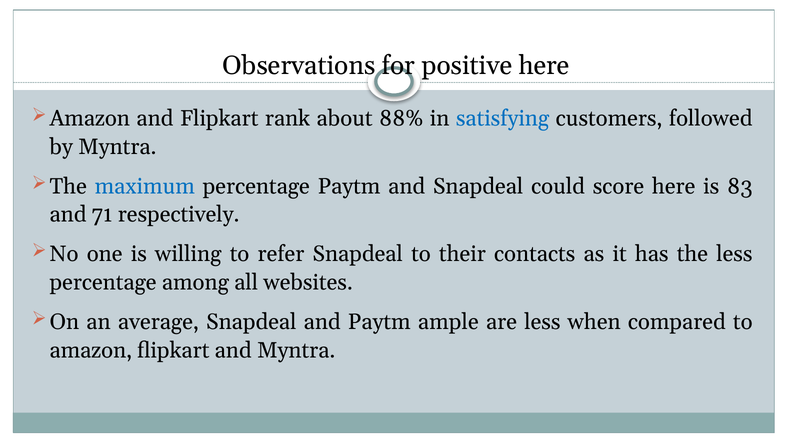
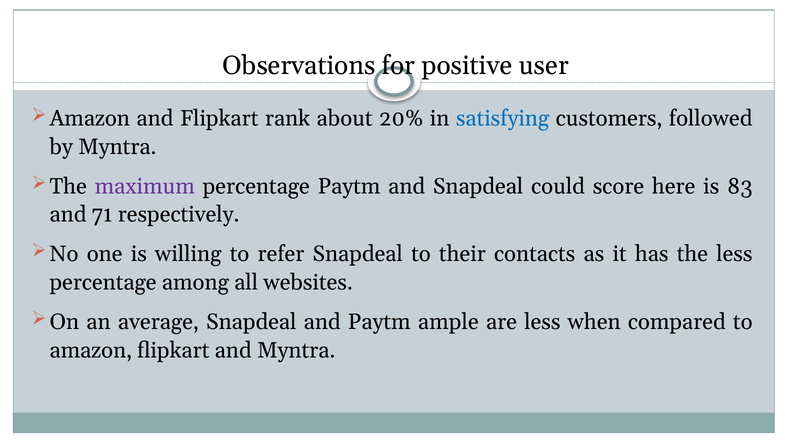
positive here: here -> user (544, 66)
88%: 88% -> 20% (401, 118)
maximum colour: blue -> purple (145, 186)
